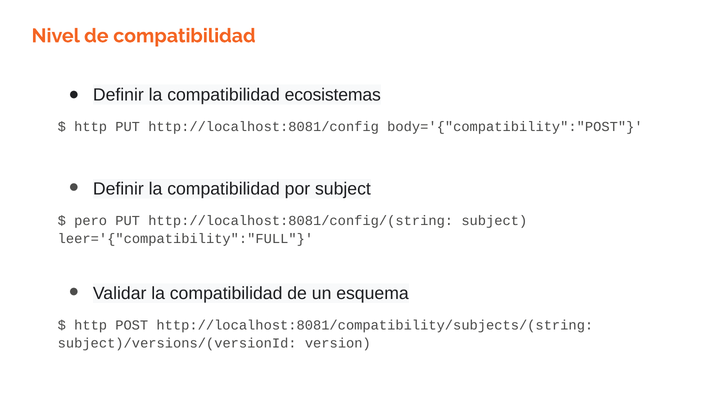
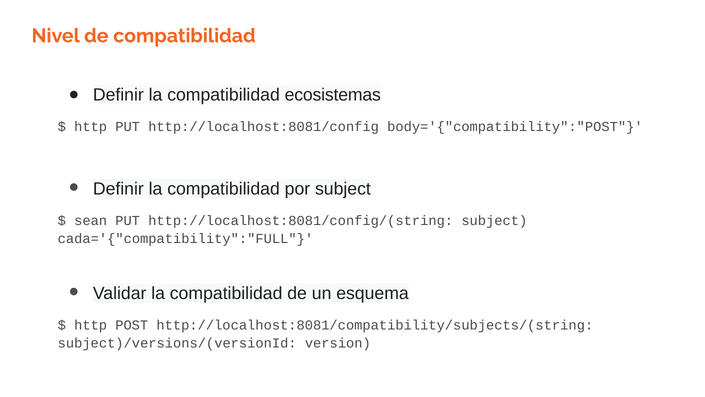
pero: pero -> sean (91, 221)
leer='{"compatibility":"FULL: leer='{"compatibility":"FULL -> cada='{"compatibility":"FULL (185, 239)
